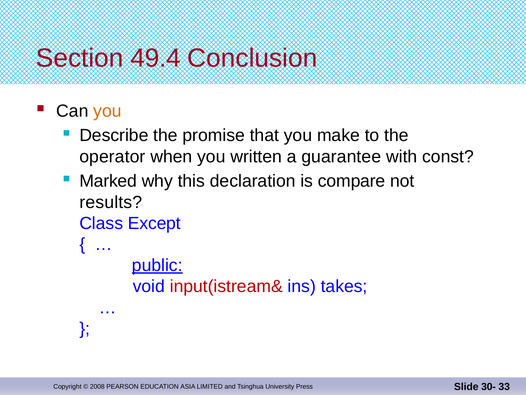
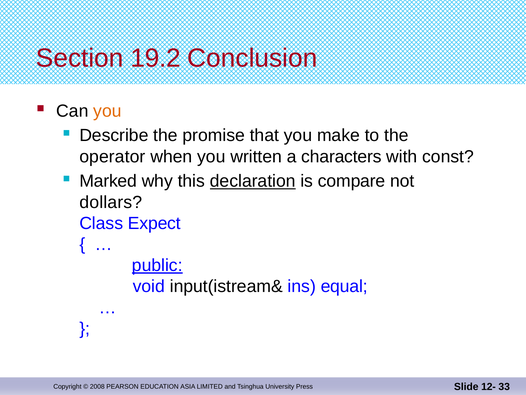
49.4: 49.4 -> 19.2 (156, 58)
guarantee: guarantee -> characters (341, 156)
declaration underline: none -> present (253, 181)
results: results -> dollars (111, 202)
Except: Except -> Expect (154, 223)
input(istream& colour: red -> black (226, 286)
takes: takes -> equal (344, 286)
30-: 30- -> 12- (489, 386)
